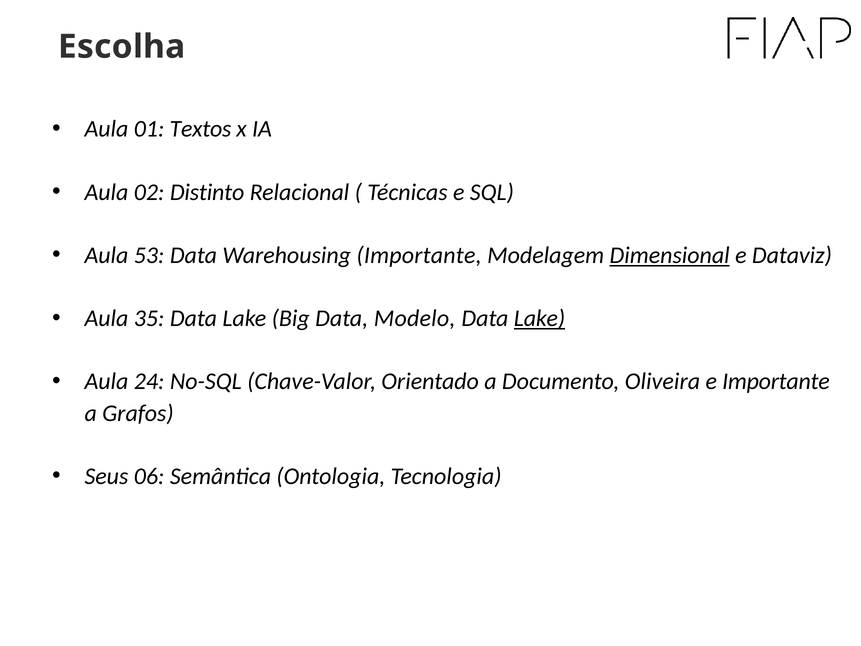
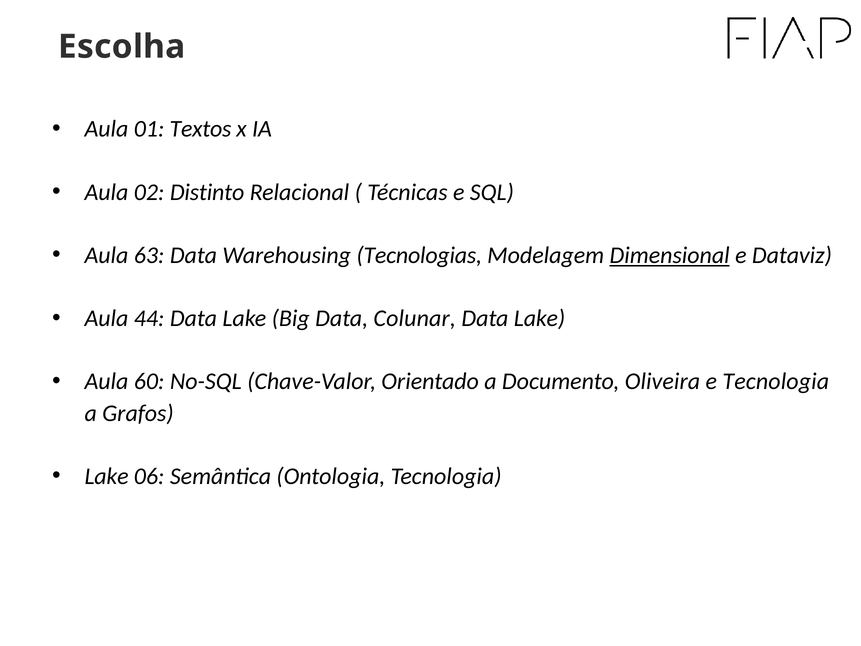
53: 53 -> 63 (149, 255)
Warehousing Importante: Importante -> Tecnologias (419, 255)
35: 35 -> 44 (149, 318)
Modelo: Modelo -> Colunar (415, 318)
Lake underline: present -> none (539, 318)
24: 24 -> 60 (149, 381)
e Importante: Importante -> Tecnologia (776, 381)
Seus: Seus -> Lake (107, 476)
